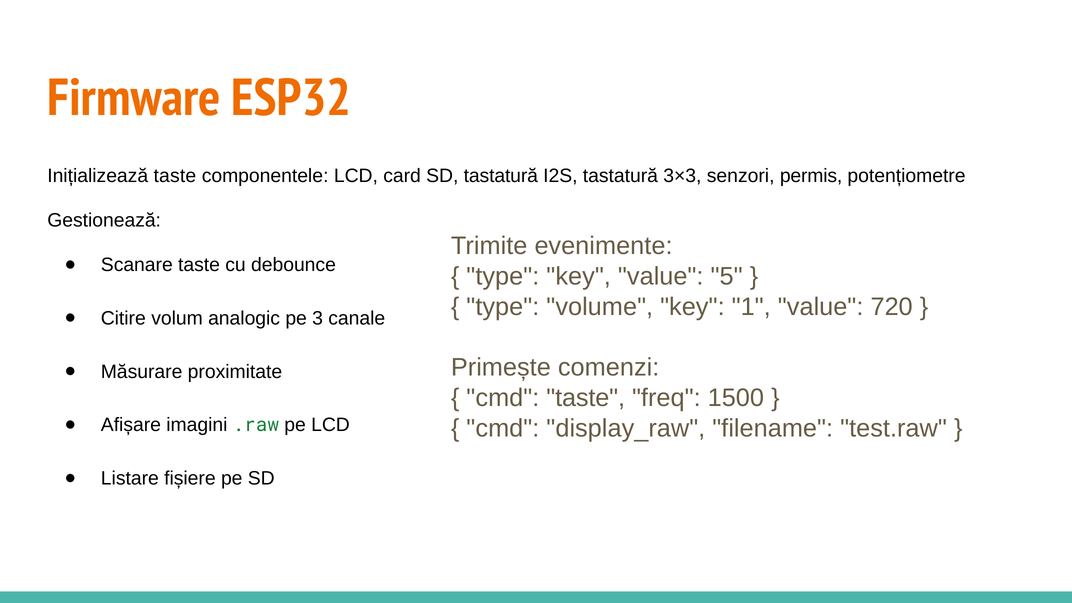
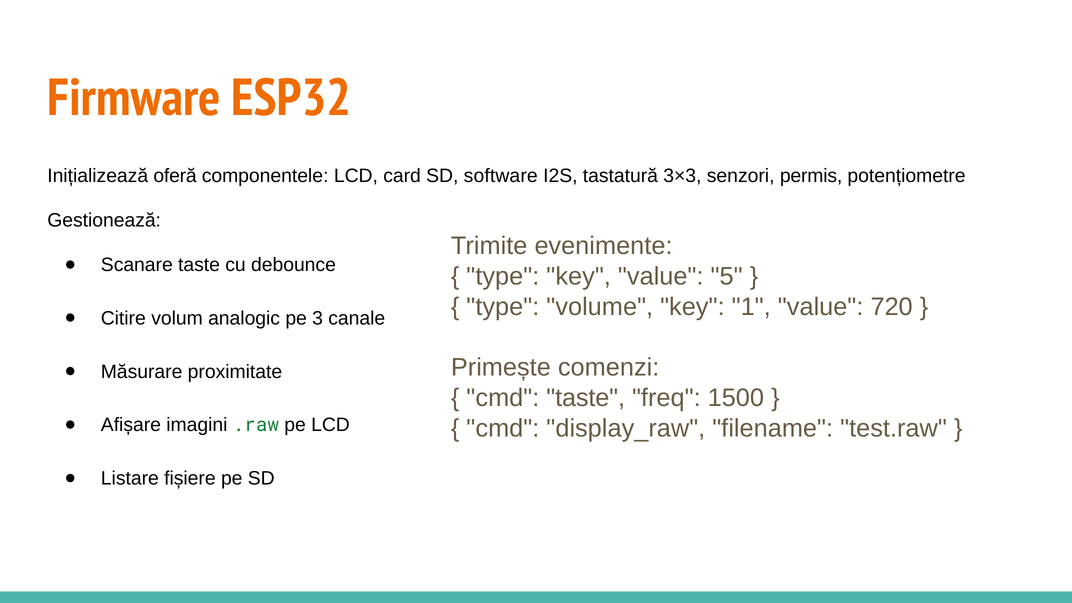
Inițializează taste: taste -> oferă (175, 176)
SD tastatură: tastatură -> software (501, 176)
